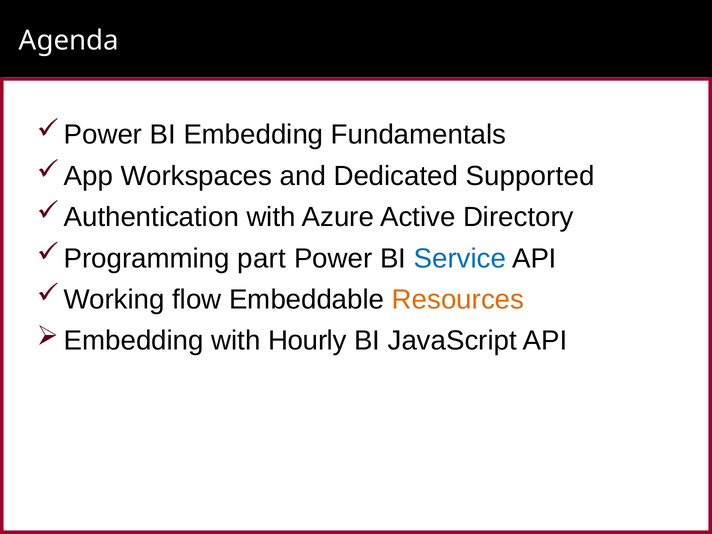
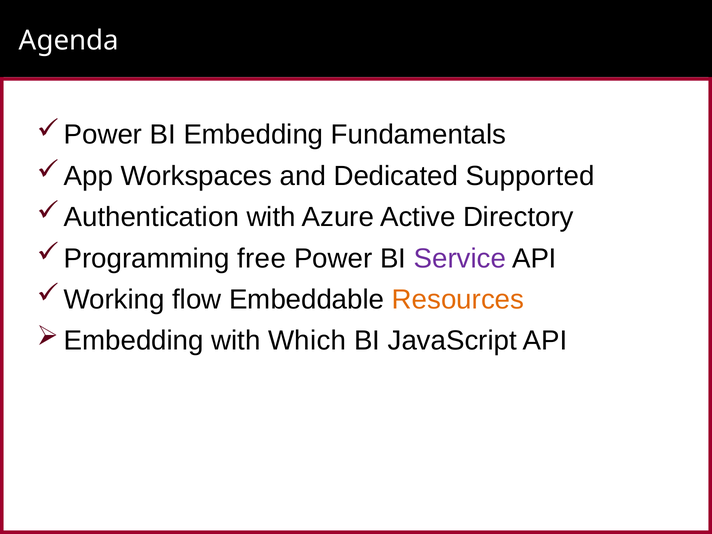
part: part -> free (262, 258)
Service colour: blue -> purple (460, 258)
Hourly: Hourly -> Which (307, 341)
